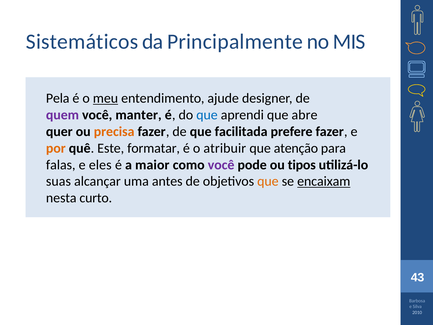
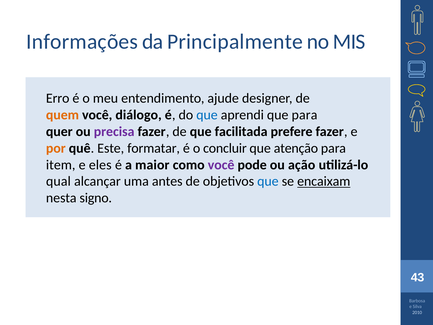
Sistemáticos: Sistemáticos -> Informações (82, 42)
Pela: Pela -> Erro (58, 98)
meu underline: present -> none (105, 98)
quem colour: purple -> orange (62, 115)
manter: manter -> diálogo (139, 115)
que abre: abre -> para (305, 115)
precisa colour: orange -> purple (114, 131)
atribuir: atribuir -> concluir (225, 148)
falas: falas -> item (61, 165)
tipos: tipos -> ação (302, 165)
suas: suas -> qual (58, 181)
que colour: orange -> blue (268, 181)
curto: curto -> signo (96, 198)
